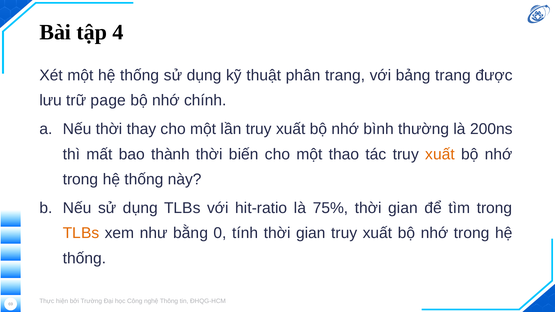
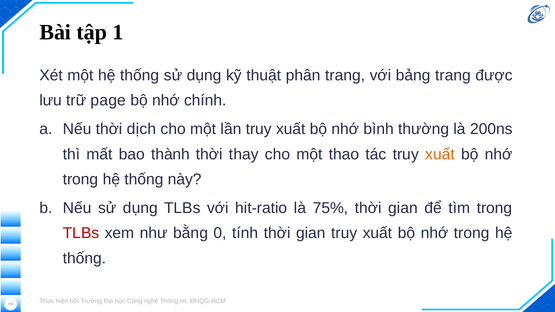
4: 4 -> 1 (118, 32)
thay: thay -> dịch (141, 129)
biến: biến -> thay (244, 154)
TLBs colour: orange -> red (81, 233)
